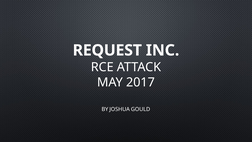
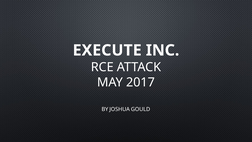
REQUEST: REQUEST -> EXECUTE (107, 50)
